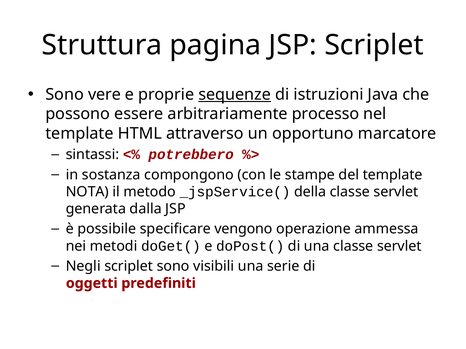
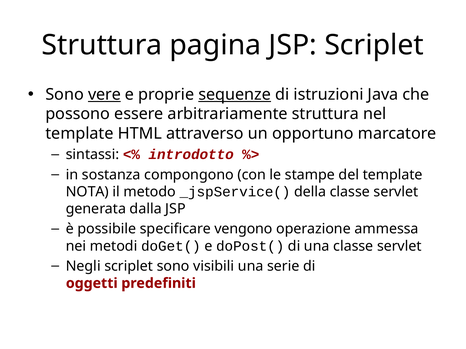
vere underline: none -> present (104, 95)
arbitrariamente processo: processo -> struttura (325, 114)
potrebbero: potrebbero -> introdotto (191, 155)
